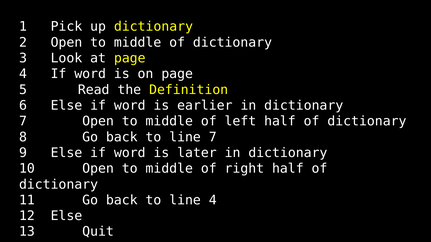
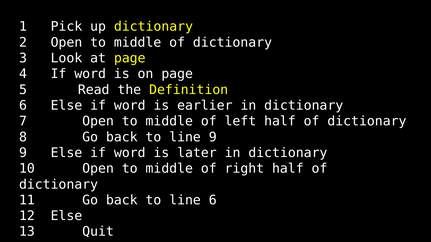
line 7: 7 -> 9 (213, 137)
line 4: 4 -> 6 (213, 200)
